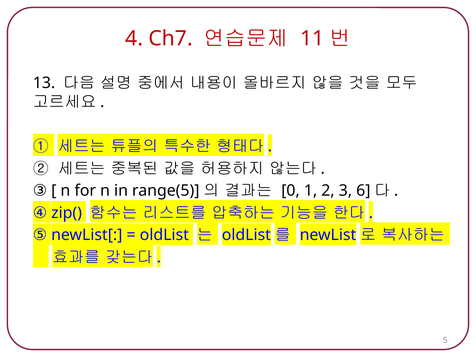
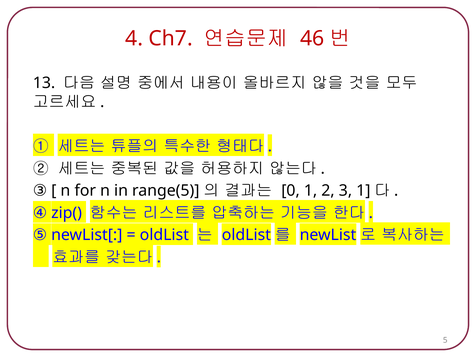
11: 11 -> 46 (312, 38)
6: 6 -> 1 (363, 191)
